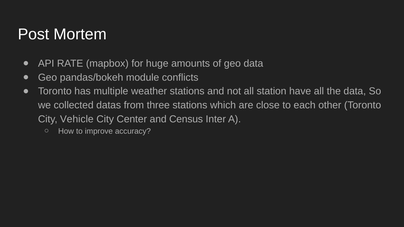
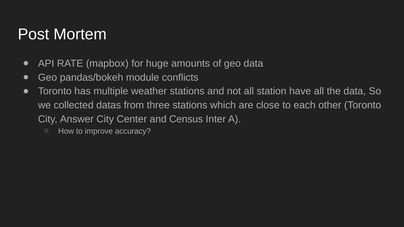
Vehicle: Vehicle -> Answer (77, 119)
